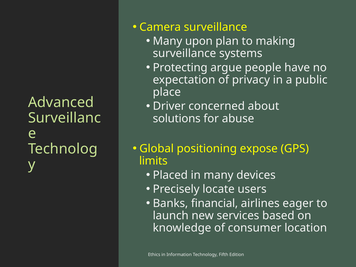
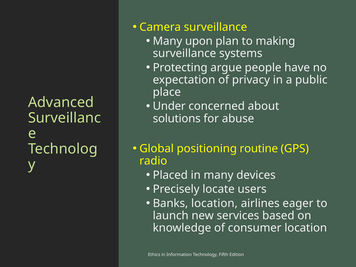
Driver: Driver -> Under (169, 106)
expose: expose -> routine (259, 149)
limits: limits -> radio (153, 161)
Banks financial: financial -> location (214, 203)
